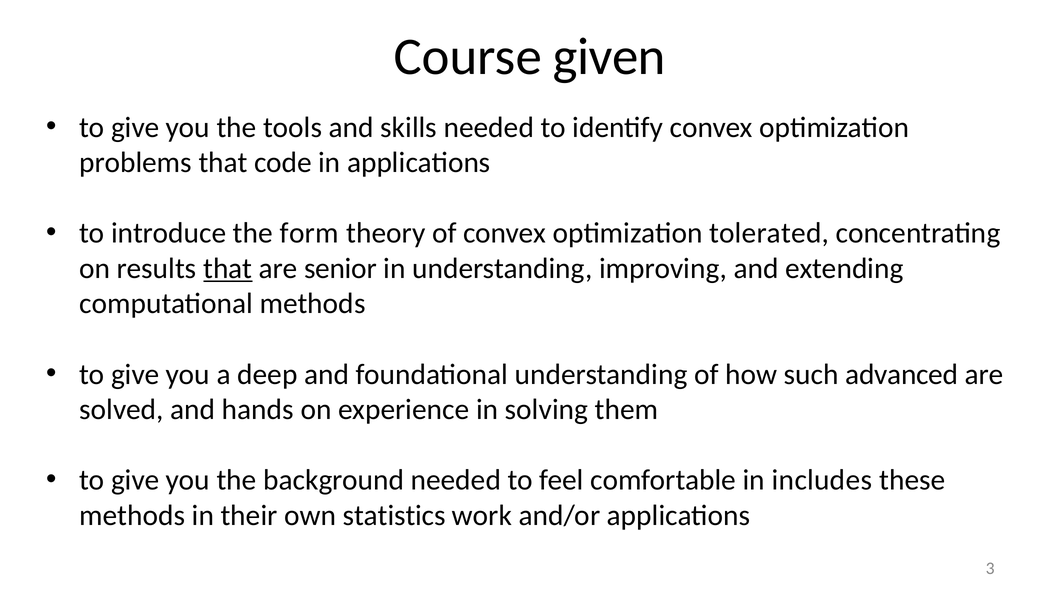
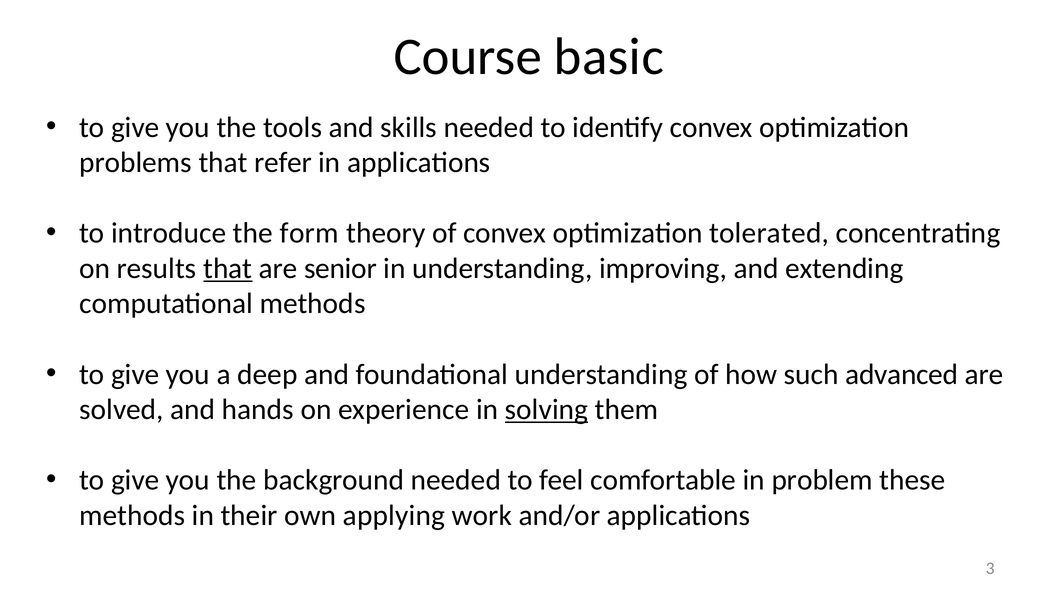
given: given -> basic (609, 57)
code: code -> refer (283, 163)
solving underline: none -> present (547, 410)
includes: includes -> problem (822, 480)
statistics: statistics -> applying (394, 516)
